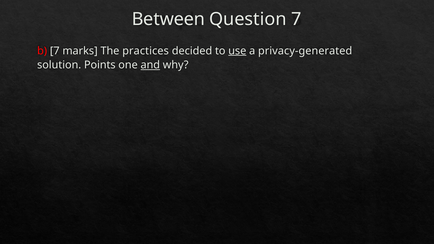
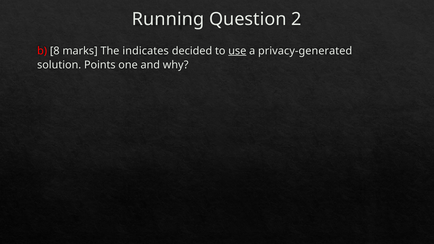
Between: Between -> Running (168, 19)
Question 7: 7 -> 2 (296, 19)
b 7: 7 -> 8 (55, 51)
practices: practices -> indicates (146, 51)
and underline: present -> none (150, 65)
